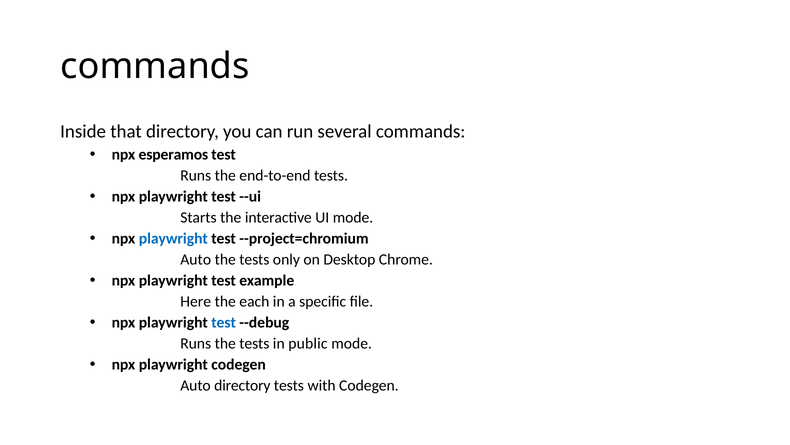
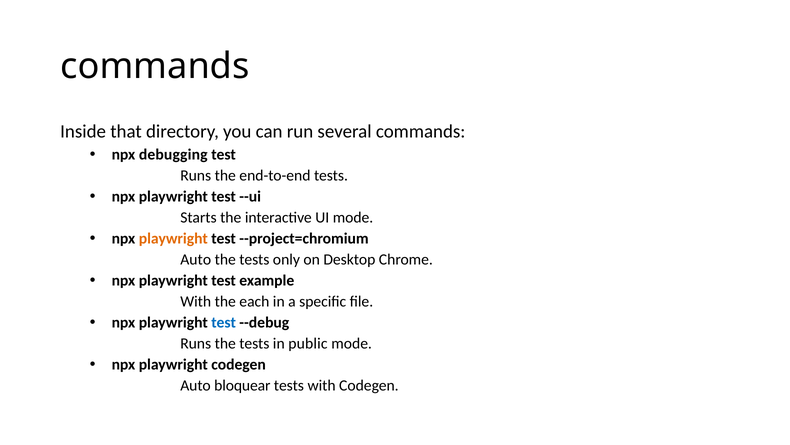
esperamos: esperamos -> debugging (173, 154)
playwright colour: blue -> orange (173, 238)
Here: Here -> With (196, 301)
Auto directory: directory -> bloquear (242, 385)
